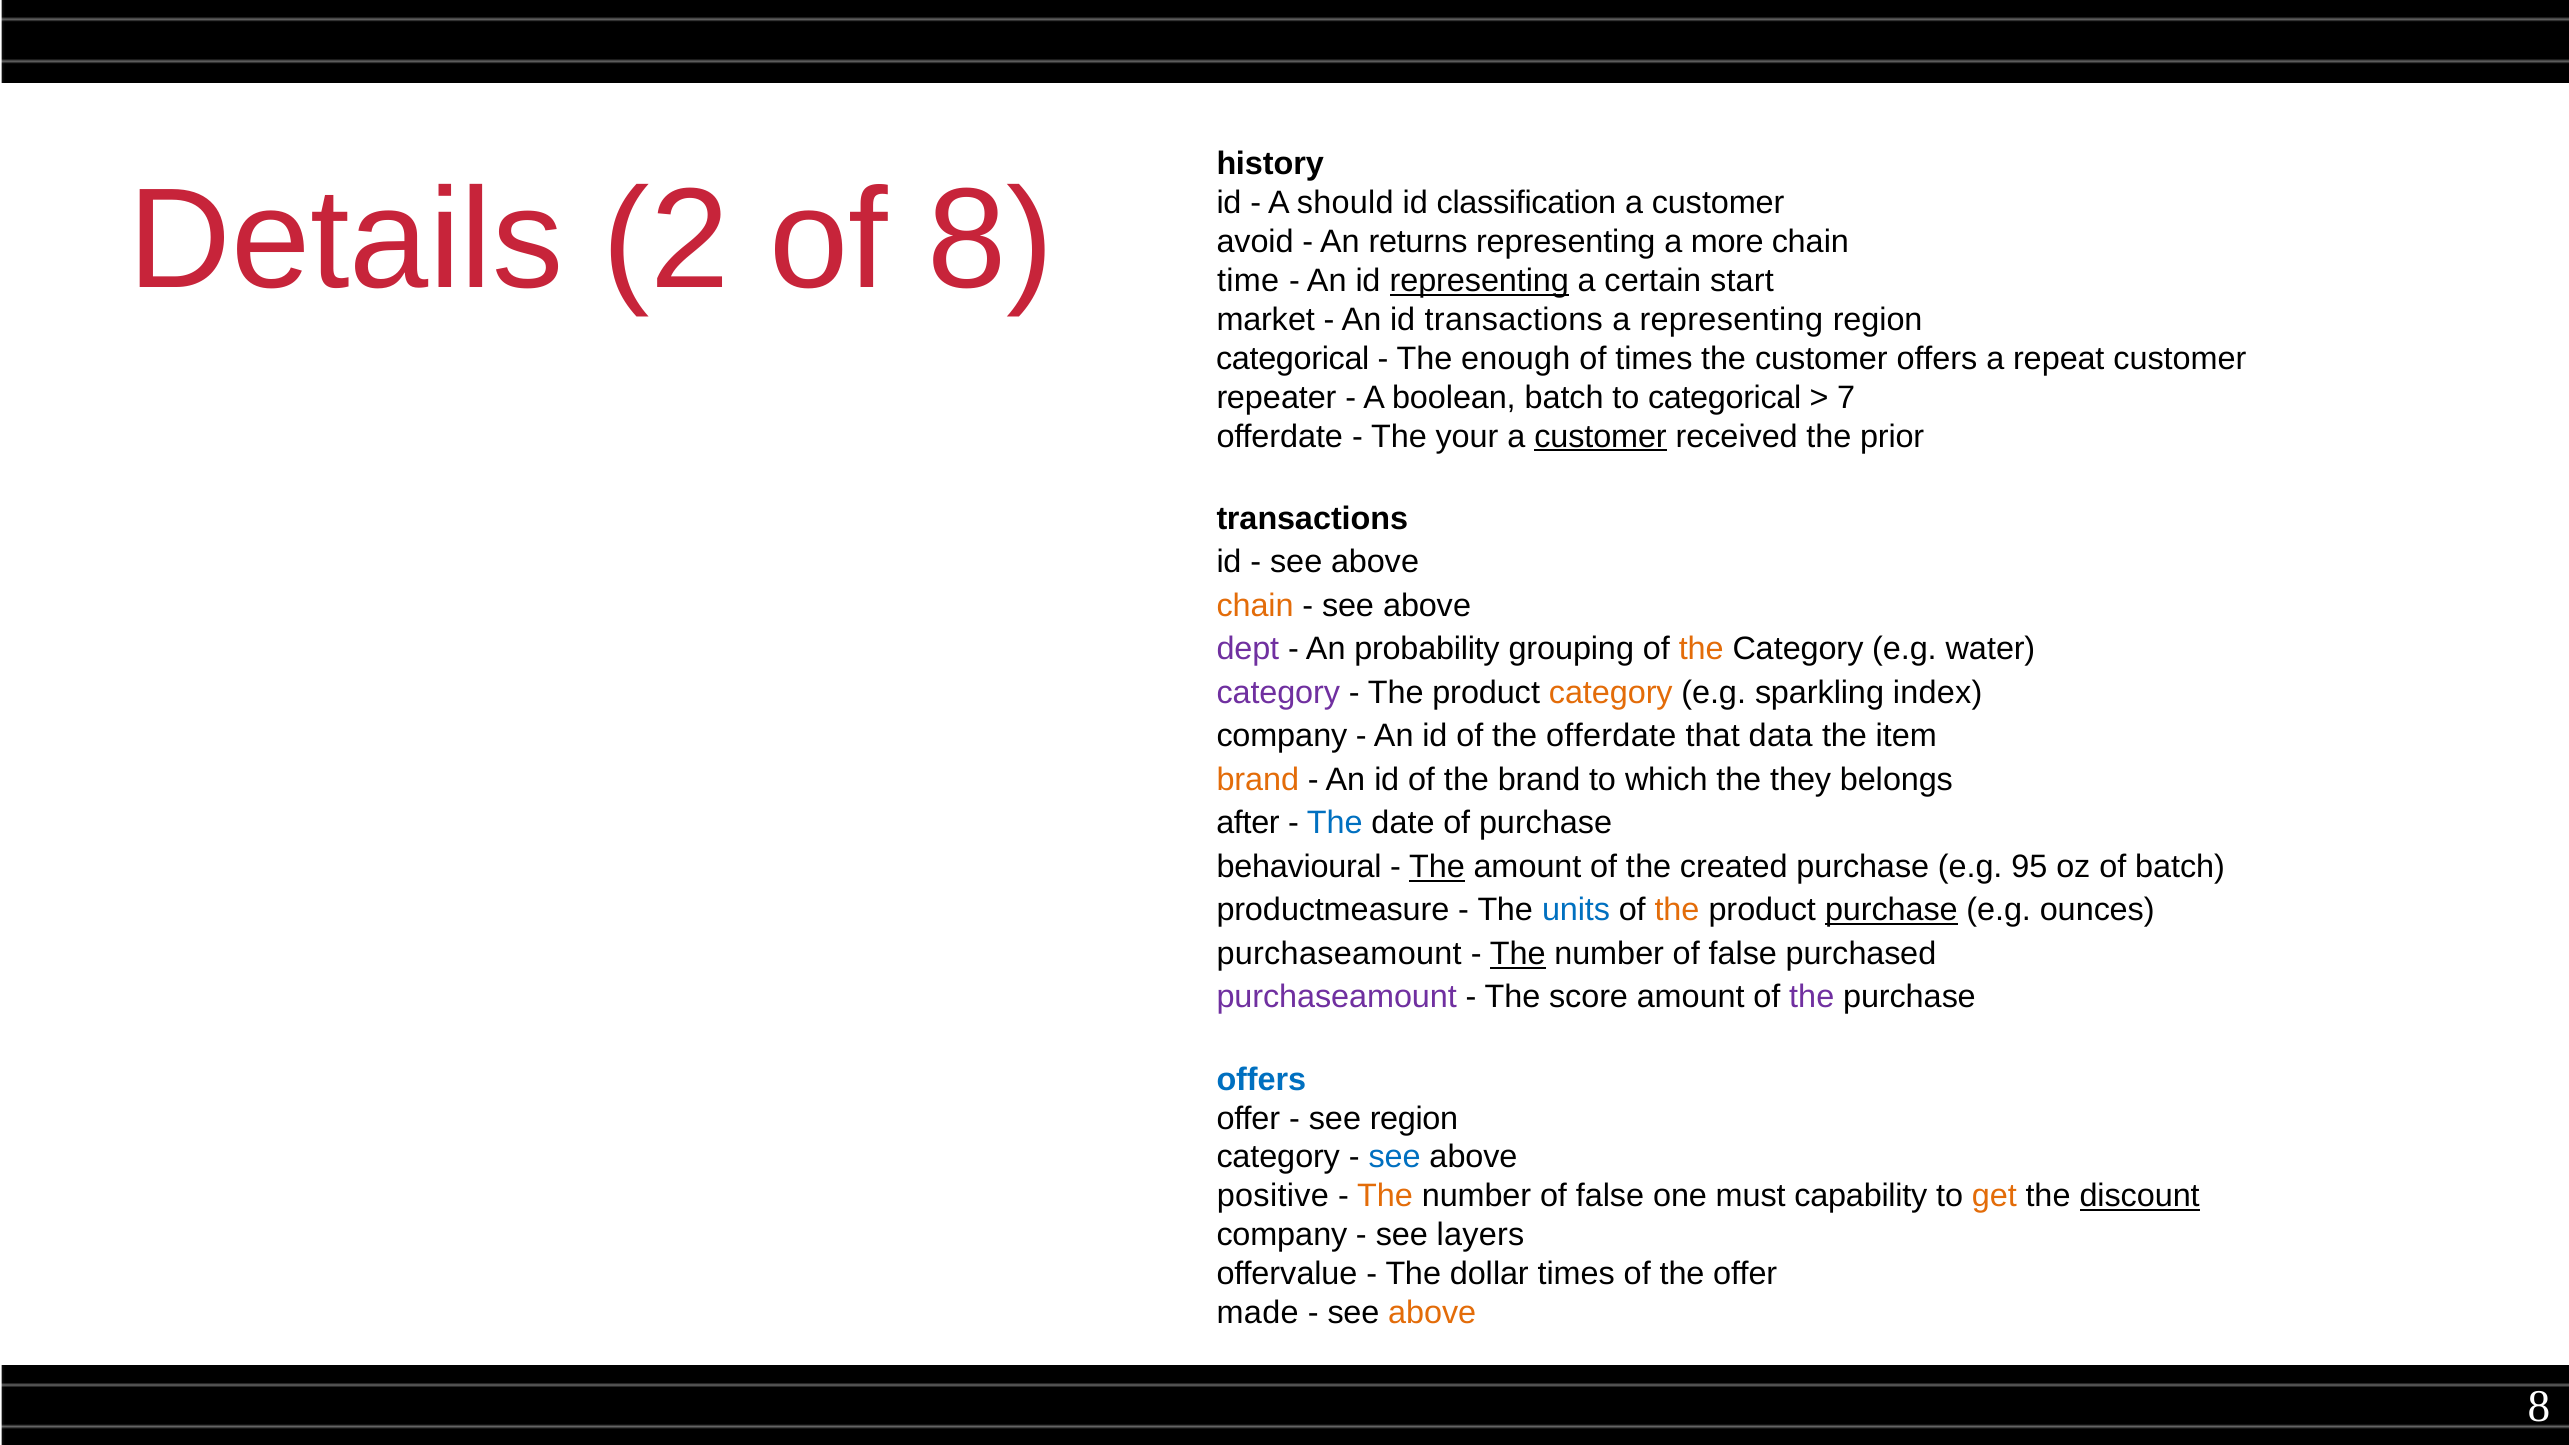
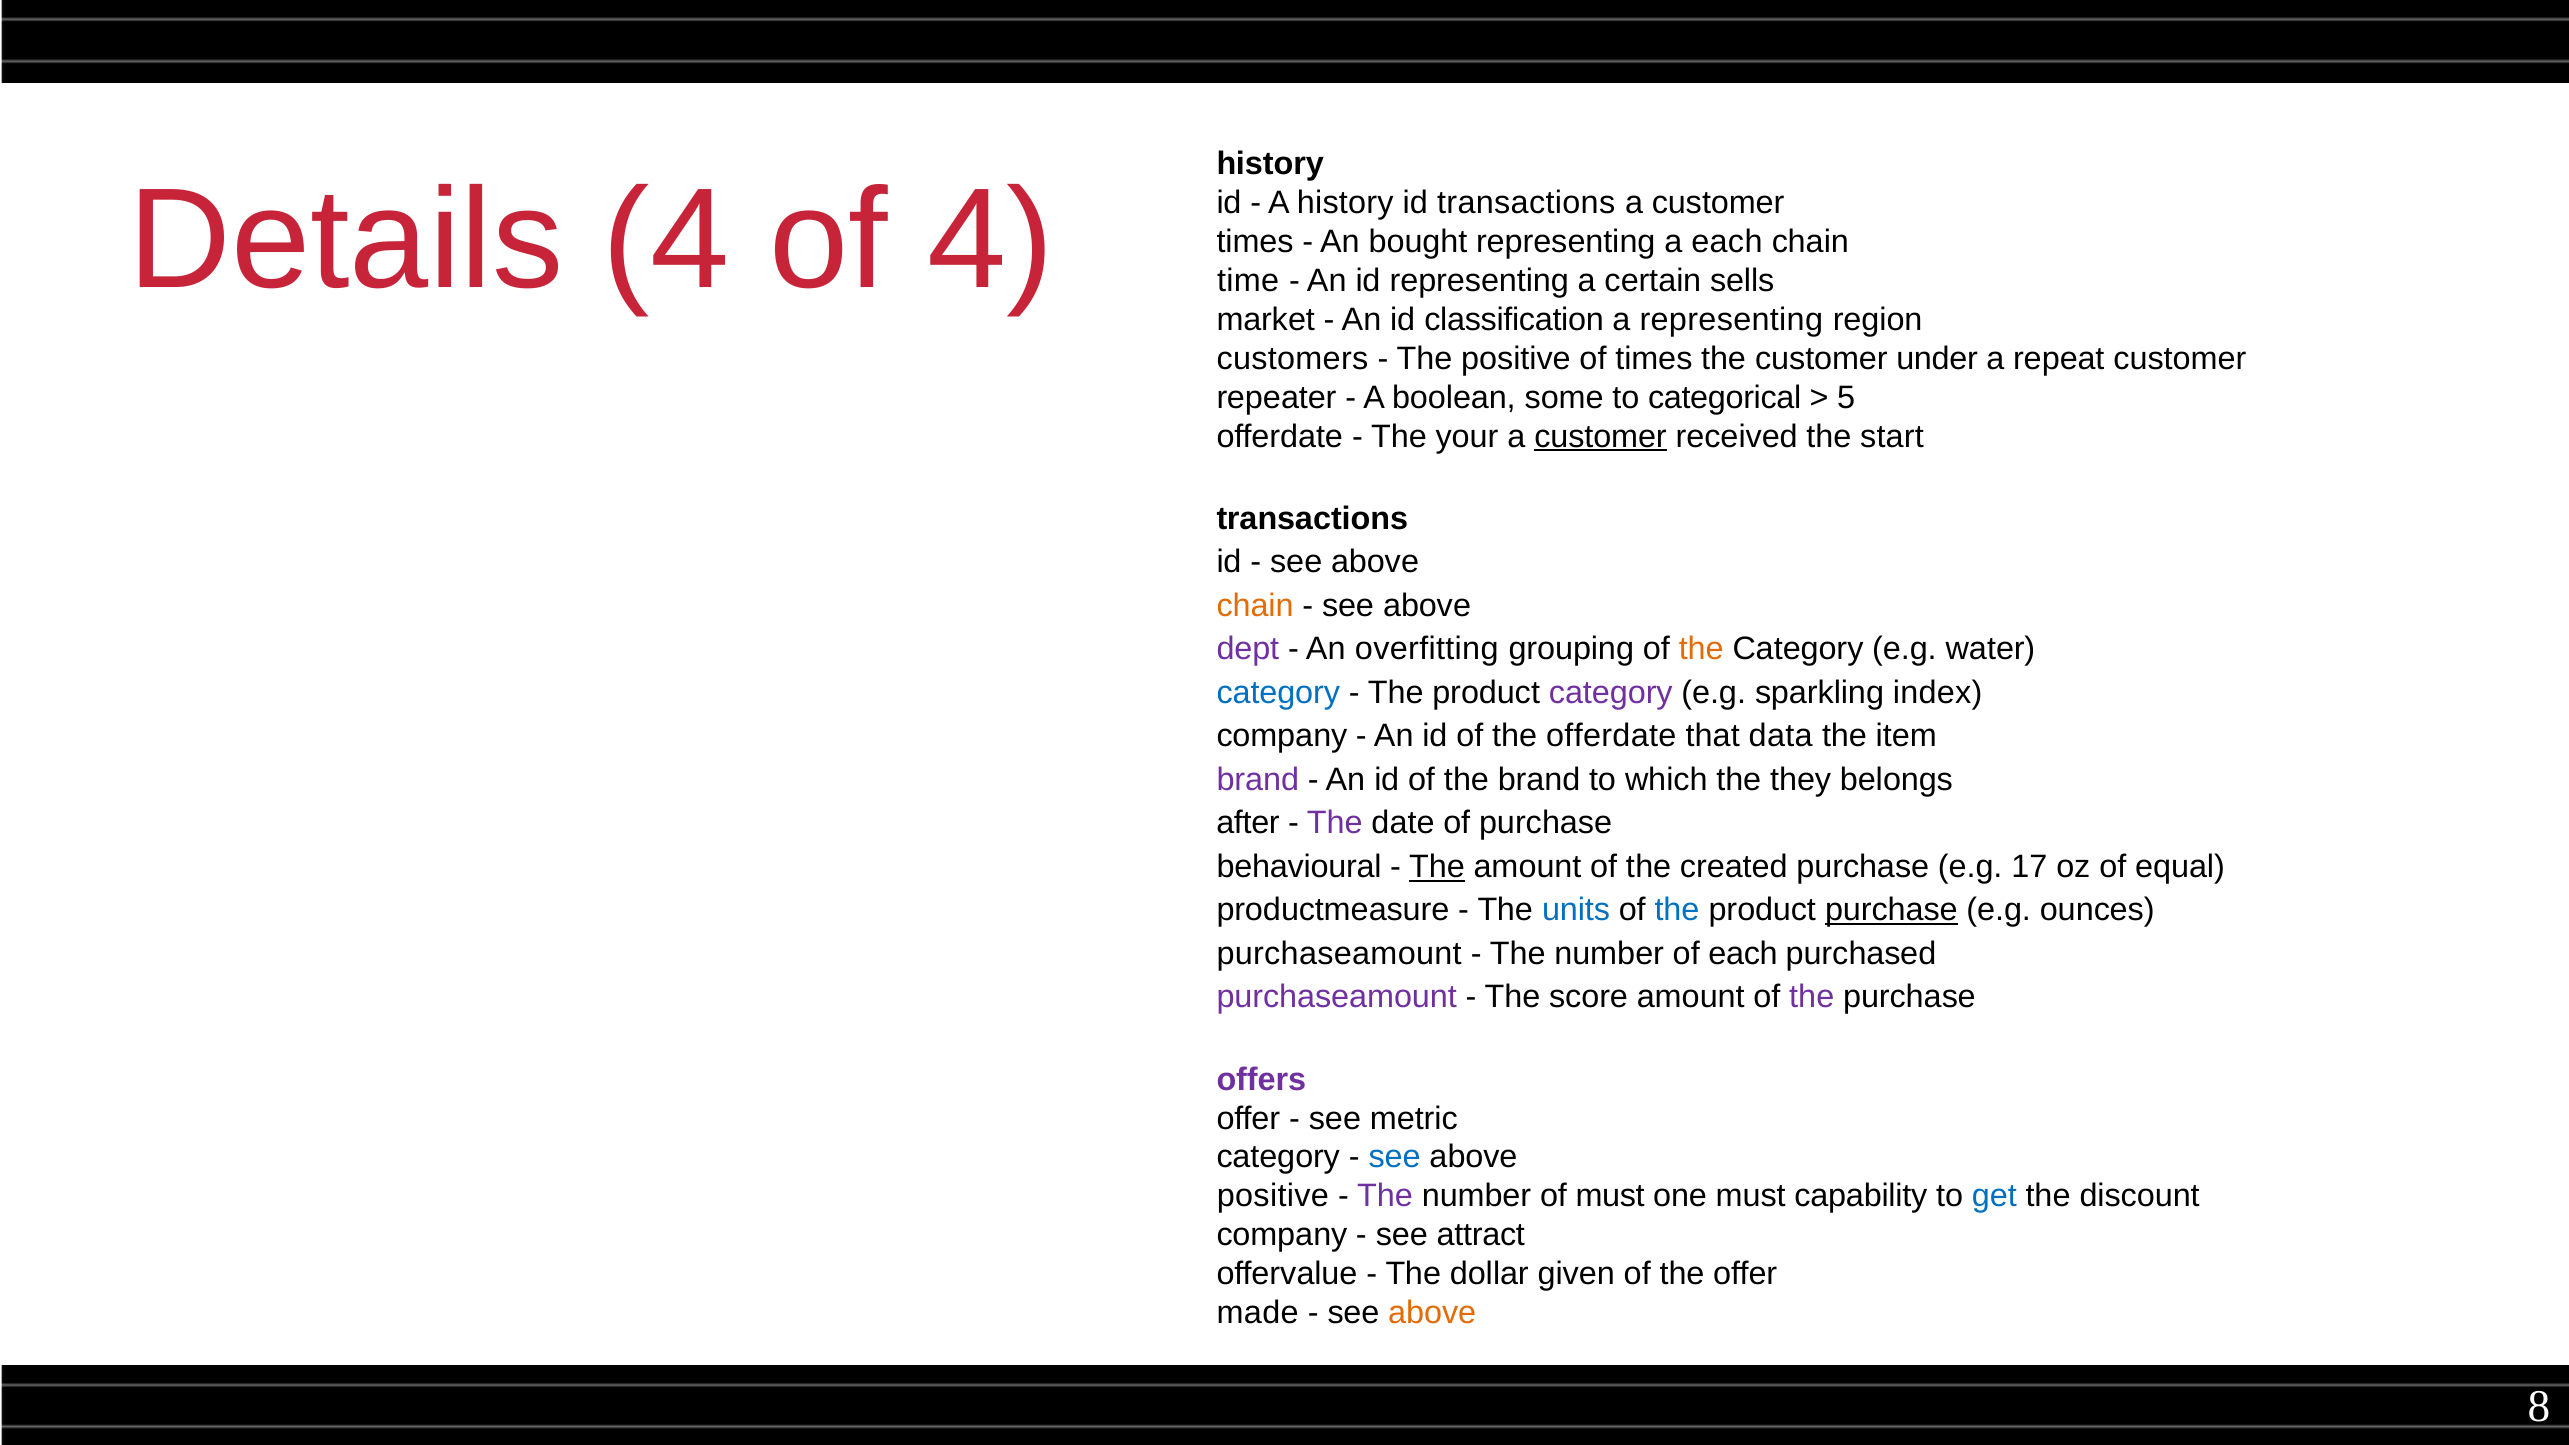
Details 2: 2 -> 4 (666, 241)
of 8: 8 -> 4 (990, 241)
A should: should -> history (1345, 203)
id classification: classification -> transactions (1526, 203)
avoid: avoid -> times (1255, 242)
returns: returns -> bought (1418, 242)
a more: more -> each (1727, 242)
representing underline: present -> none (1479, 281)
start: start -> sells (1742, 281)
id transactions: transactions -> classification (1514, 320)
categorical: categorical -> customers (1292, 359)
The enough: enough -> positive (1516, 359)
customer offers: offers -> under (1937, 359)
boolean batch: batch -> some (1564, 398)
7: 7 -> 5 (1846, 398)
prior: prior -> start (1892, 436)
probability: probability -> overfitting (1427, 649)
category colour: purple -> blue (1278, 693)
category colour: orange -> purple (1611, 693)
brand colour: orange -> purple (1258, 780)
The colour: blue -> purple (1335, 823)
95: 95 -> 17 (2029, 867)
of batch: batch -> equal (2180, 867)
the colour: orange -> blue (1677, 910)
The underline: present -> none (1518, 954)
false: false -> each (1743, 954)
offers colour: blue -> purple (1261, 1080)
see region: region -> metric (1414, 1118)
The colour: orange -> purple (1385, 1196)
false: false -> must (1610, 1196)
get colour: orange -> blue (1994, 1196)
discount underline: present -> none (2140, 1196)
layers: layers -> attract (1481, 1235)
dollar times: times -> given (1576, 1274)
